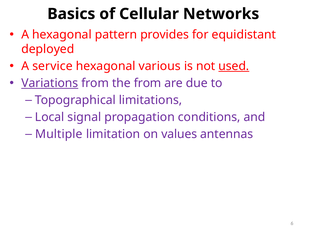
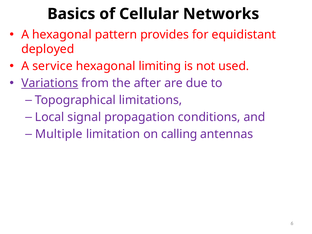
various: various -> limiting (160, 66)
used underline: present -> none (234, 66)
the from: from -> after (148, 83)
values: values -> calling (179, 134)
